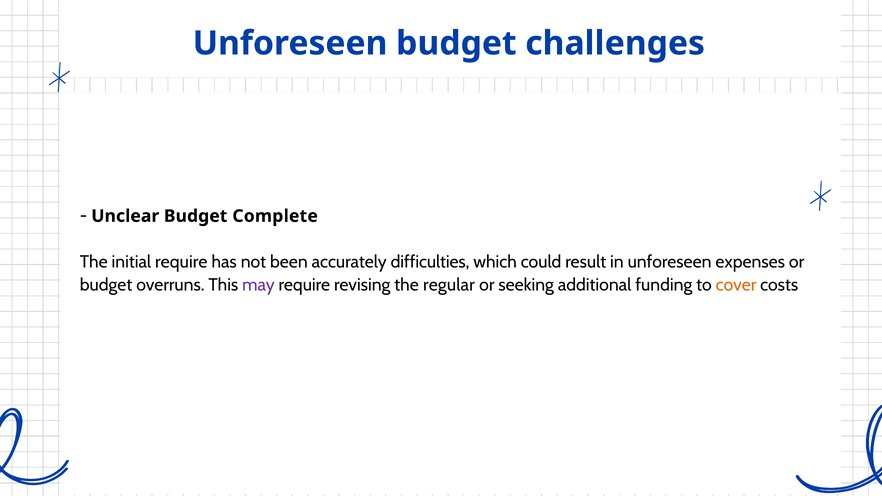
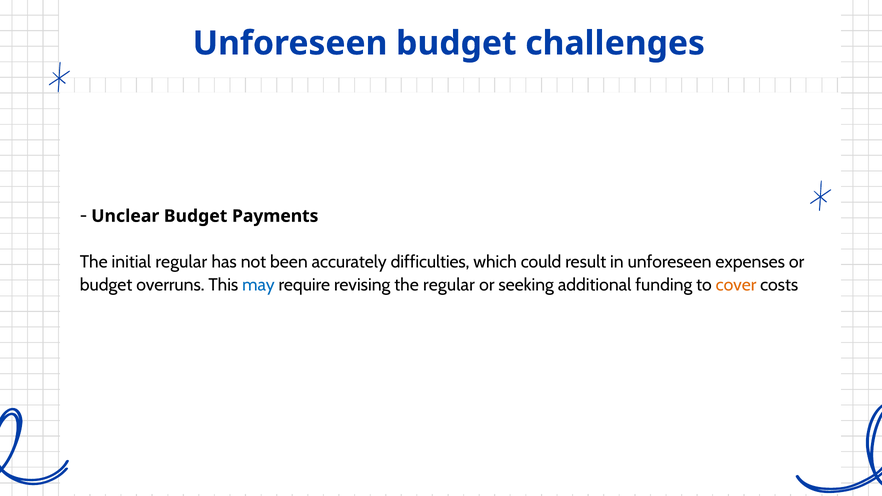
Complete: Complete -> Payments (275, 216)
initial require: require -> regular (181, 262)
may colour: purple -> blue (258, 285)
